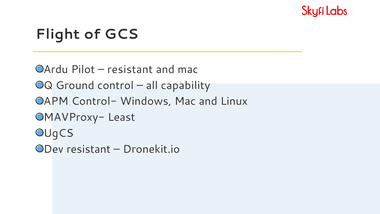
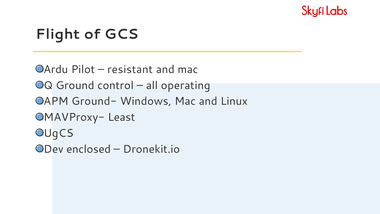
capability: capability -> operating (186, 85)
Control-: Control- -> Ground- (94, 101)
Dev resistant: resistant -> enclosed (89, 149)
